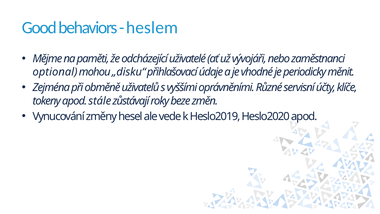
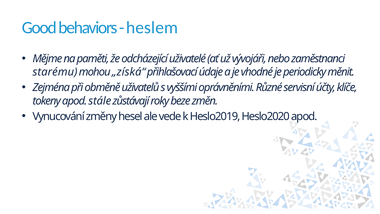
optional: optional -> starému (55, 72)
„disku“: „disku“ -> „získá“ (129, 72)
